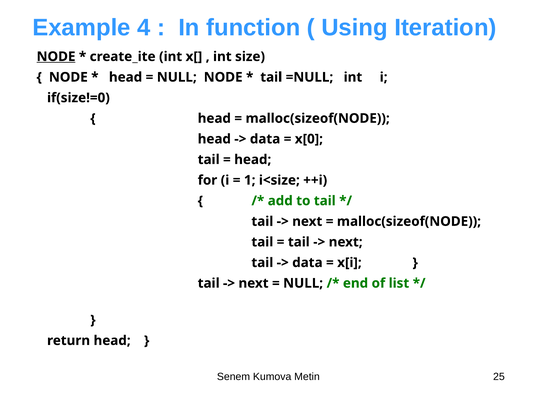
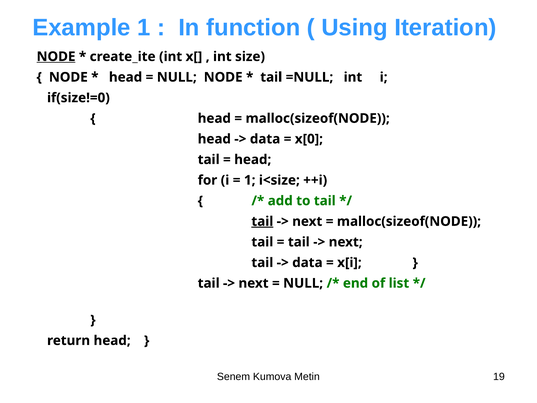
Example 4: 4 -> 1 (144, 28)
tail underline: none -> present (262, 221)
25: 25 -> 19 (499, 376)
